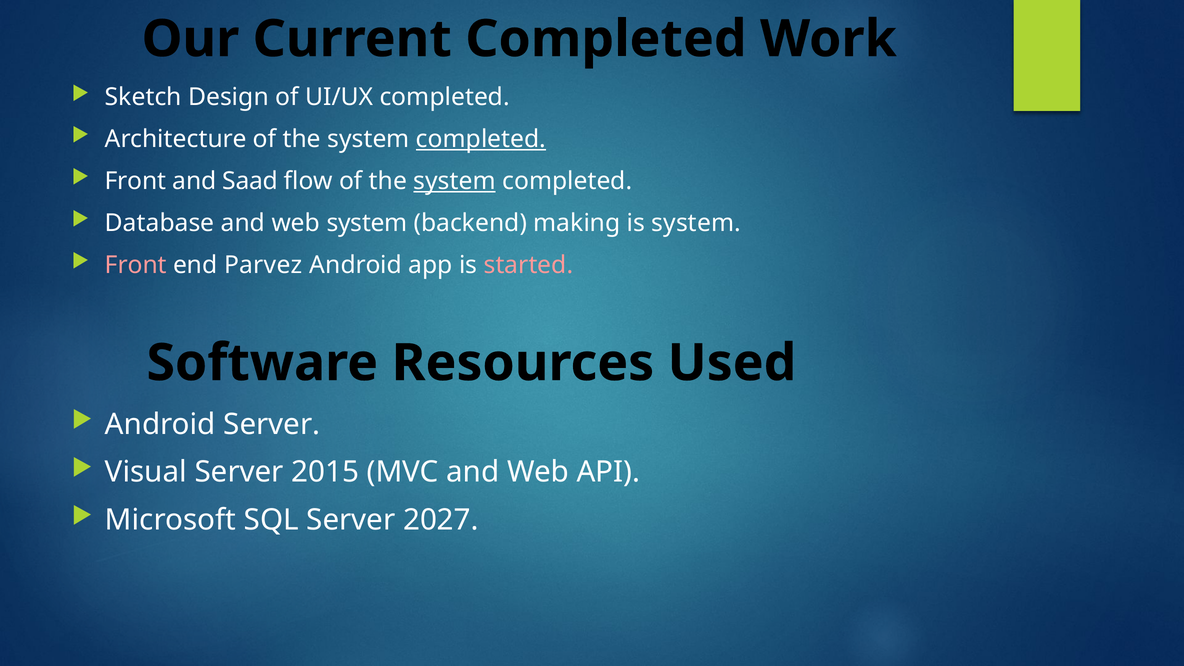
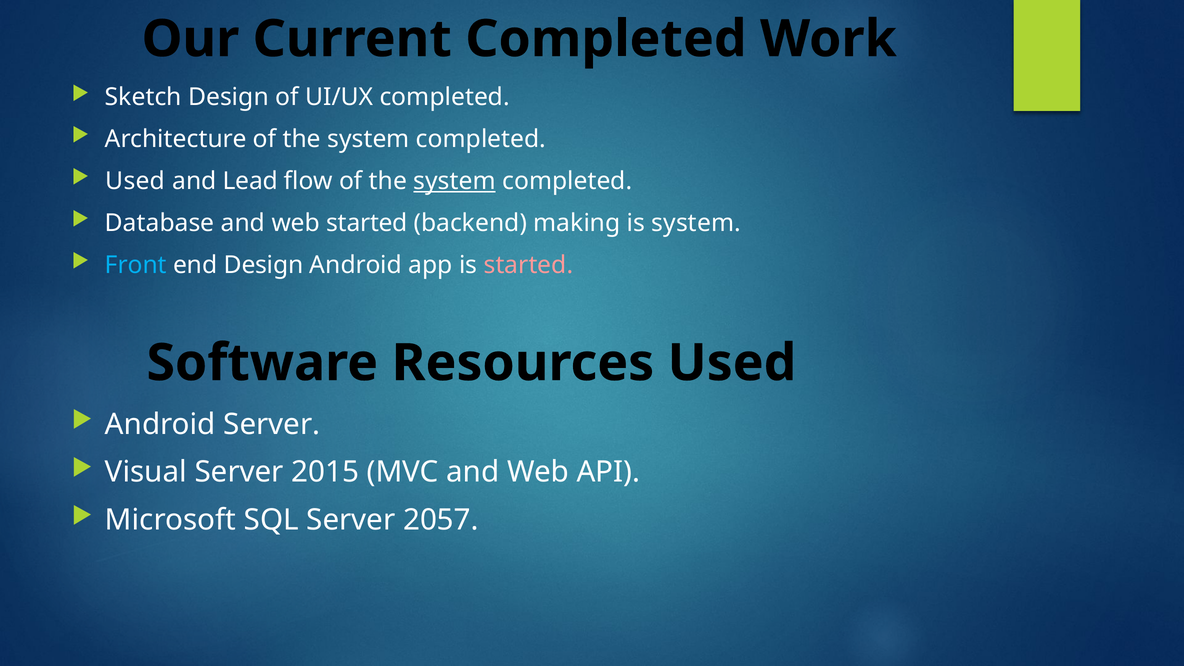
completed underline: present -> none (481, 139)
Front: Front -> Used (135, 181)
Saad: Saad -> Lead (250, 181)
web system: system -> started (367, 223)
Front colour: pink -> light blue (136, 265)
end Parvez: Parvez -> Design (264, 265)
2027: 2027 -> 2057 (441, 520)
